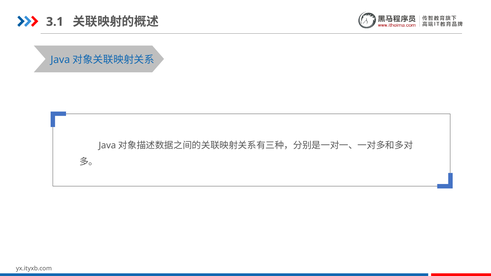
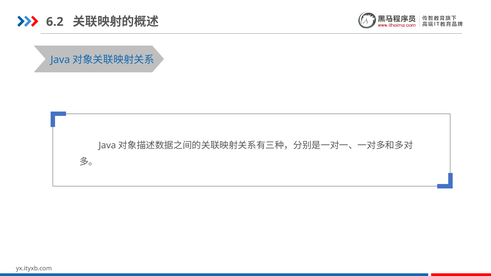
3.1: 3.1 -> 6.2 (55, 22)
